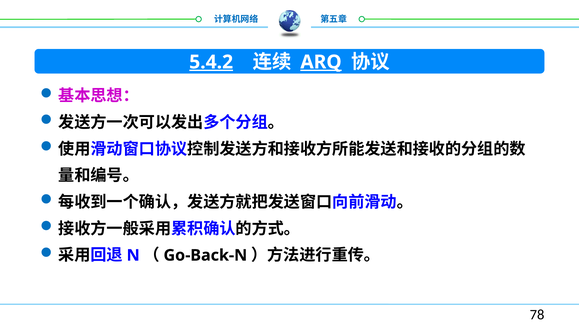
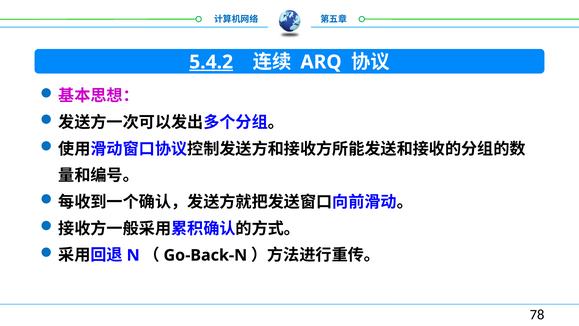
ARQ underline: present -> none (321, 62)
